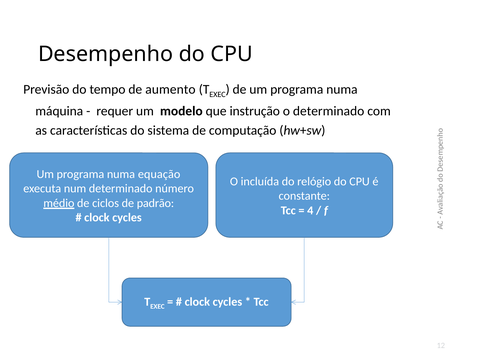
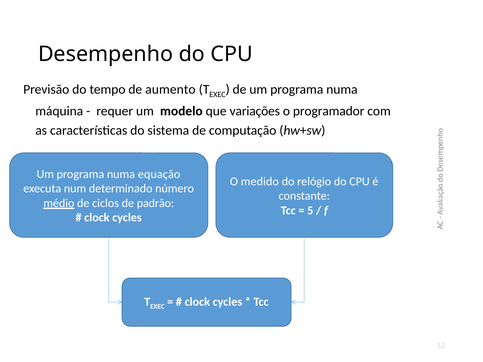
instrução: instrução -> variações (255, 111)
o determinado: determinado -> programador (329, 111)
incluída: incluída -> medido (260, 182)
4: 4 -> 5 (310, 211)
